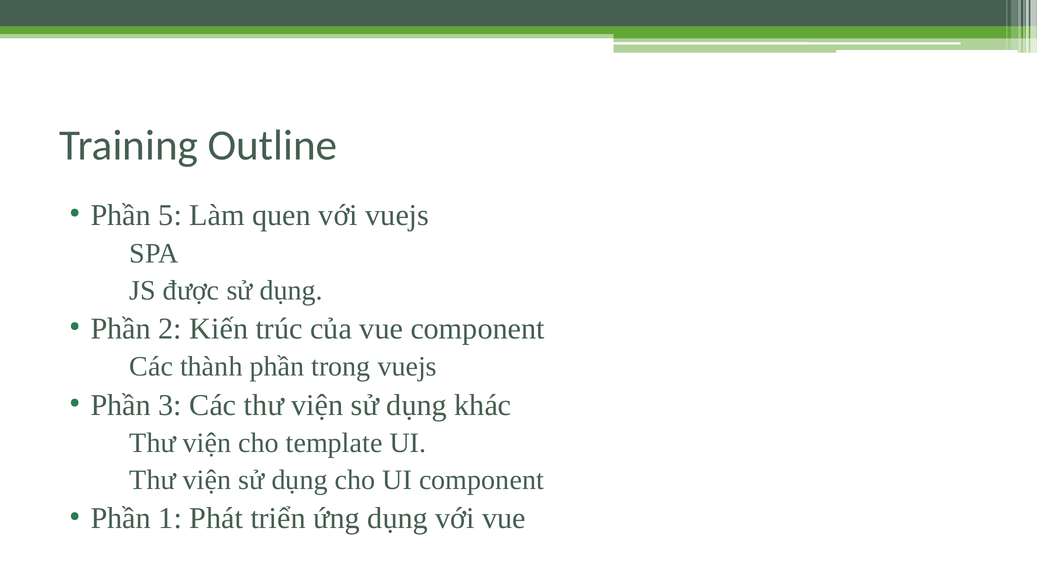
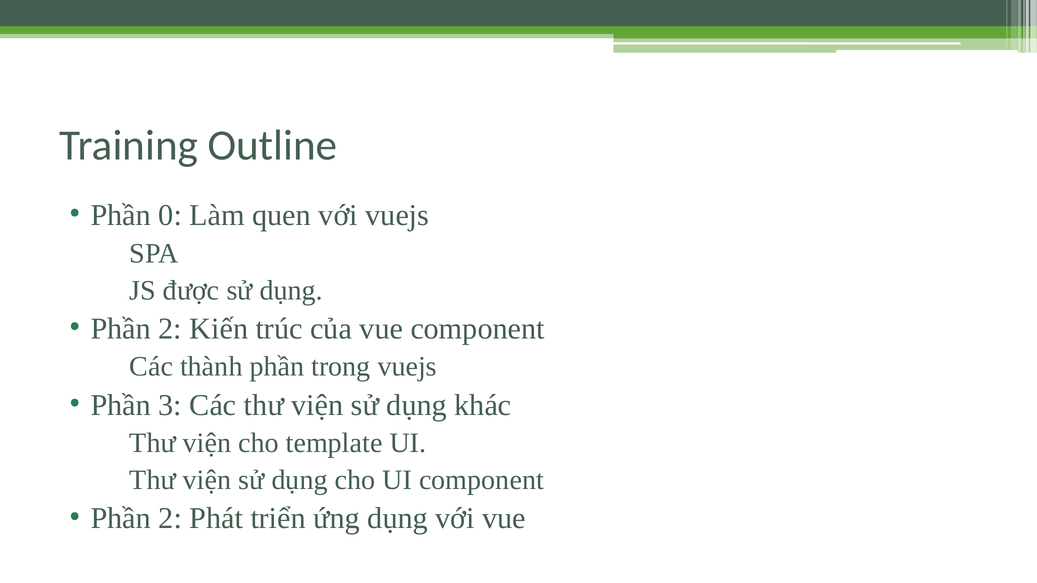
5: 5 -> 0 (170, 215)
1: 1 -> 2 (170, 519)
